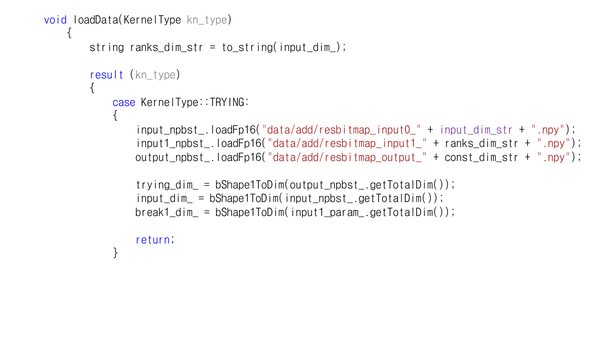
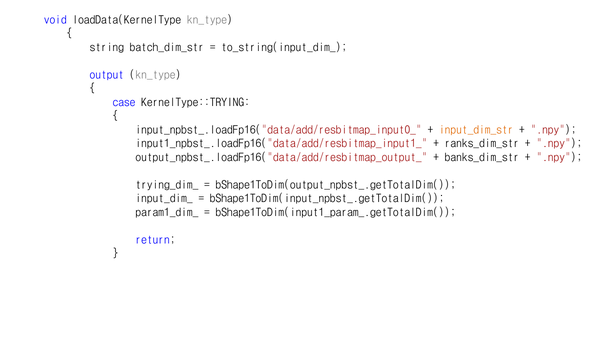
string ranks_dim_str: ranks_dim_str -> batch_dim_str (167, 47)
result: result -> output (107, 75)
input_dim_str colour: purple -> orange (476, 130)
const_dim_str: const_dim_str -> banks_dim_str (482, 157)
break1_dim_: break1_dim_ -> param1_dim_ (167, 212)
